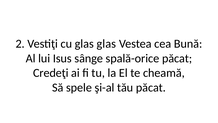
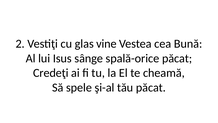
glas glas: glas -> vine (106, 44)
